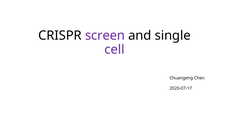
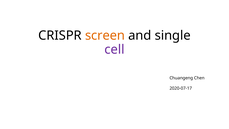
screen colour: purple -> orange (105, 35)
